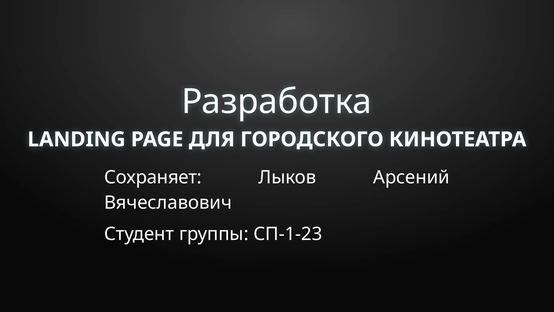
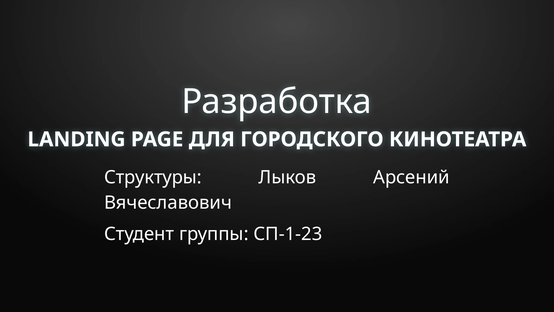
Сохраняет: Сохраняет -> Структуры (153, 177)
